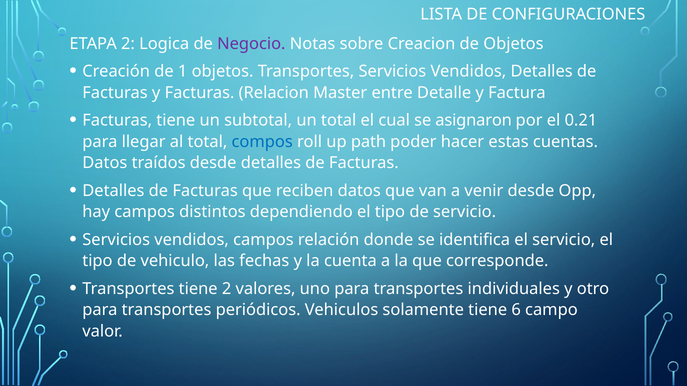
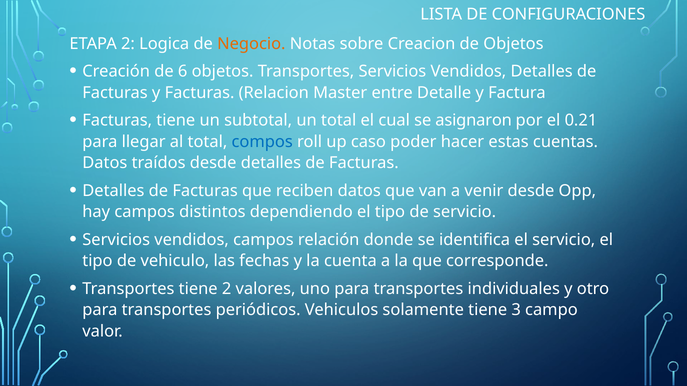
Negocio colour: purple -> orange (251, 44)
1: 1 -> 6 (183, 72)
path: path -> caso (368, 142)
6: 6 -> 3 (516, 310)
